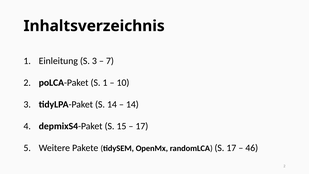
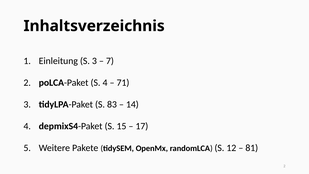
S 1: 1 -> 4 (105, 83)
10: 10 -> 71 (123, 83)
S 14: 14 -> 83 (112, 104)
S 17: 17 -> 12 (231, 148)
46: 46 -> 81 (252, 148)
